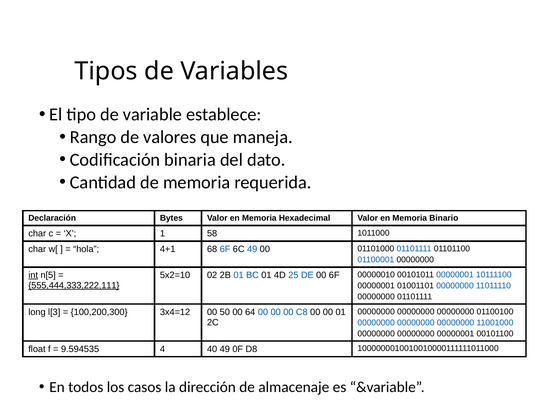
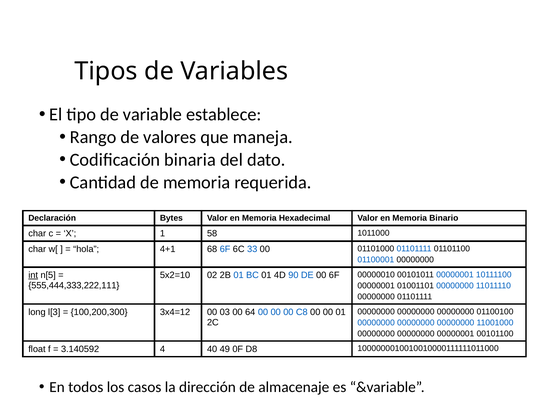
6C 49: 49 -> 33 (252, 249)
25: 25 -> 90 (293, 275)
555,444,333,222,111 underline: present -> none (74, 285)
50: 50 -> 03 (225, 312)
9.594535: 9.594535 -> 3.140592 (80, 349)
